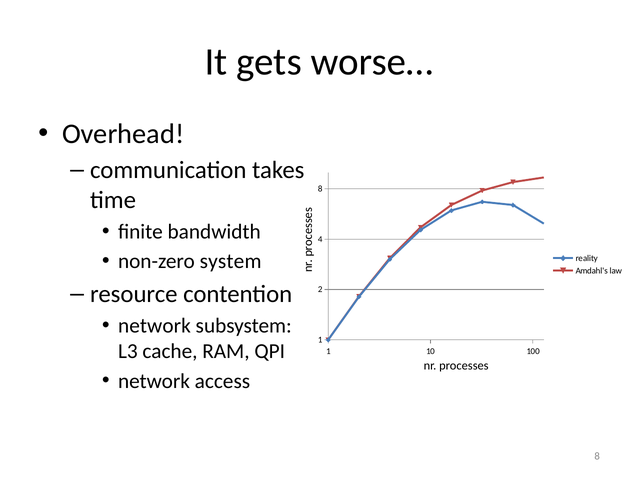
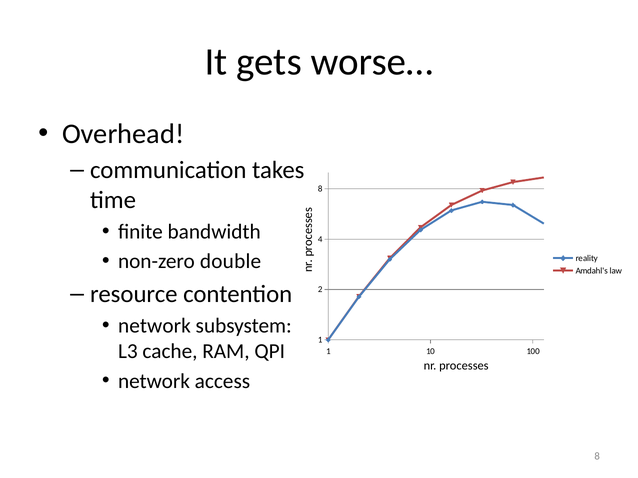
system: system -> double (231, 262)
